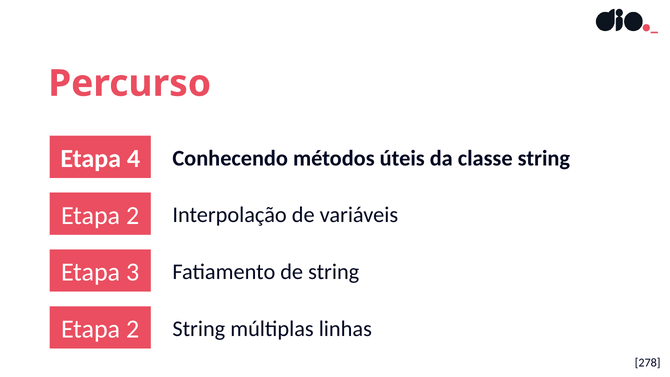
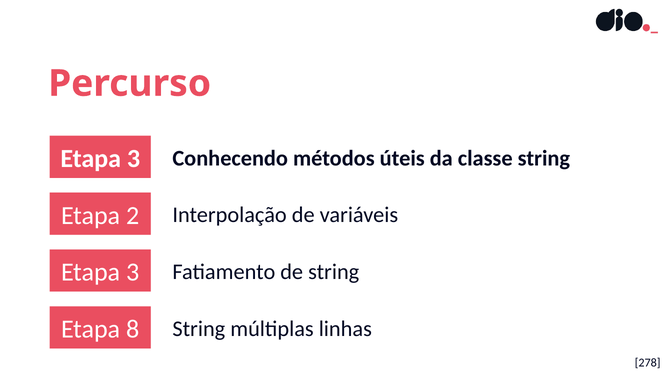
4: 4 -> 3 (134, 159)
2: 2 -> 8 (133, 329)
